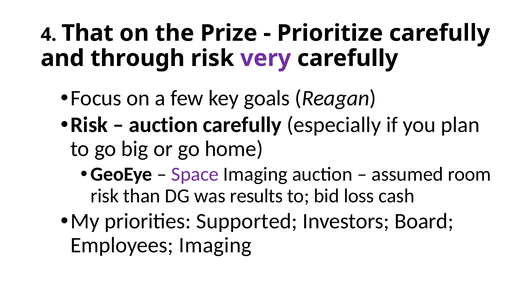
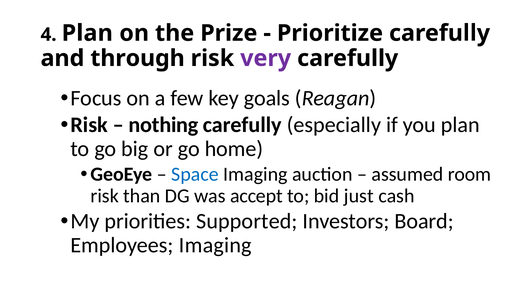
4 That: That -> Plan (87, 33)
auction: auction -> nothing (163, 125)
Space colour: purple -> blue (195, 174)
results: results -> accept (256, 196)
loss: loss -> just (359, 196)
